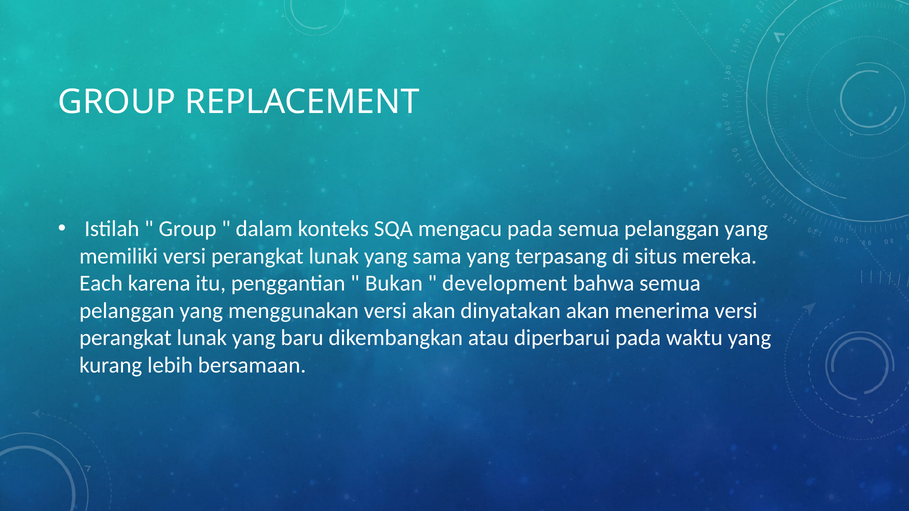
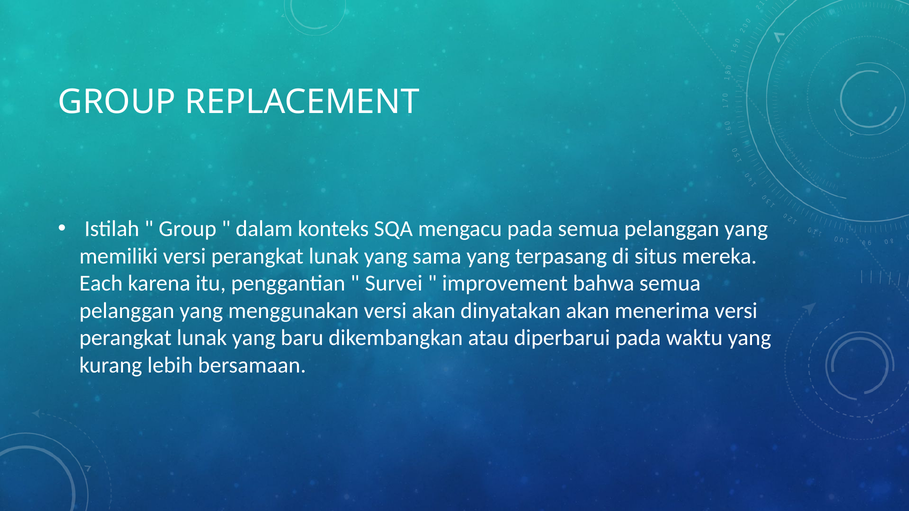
Bukan: Bukan -> Survei (394, 284)
development: development -> improvement (505, 284)
